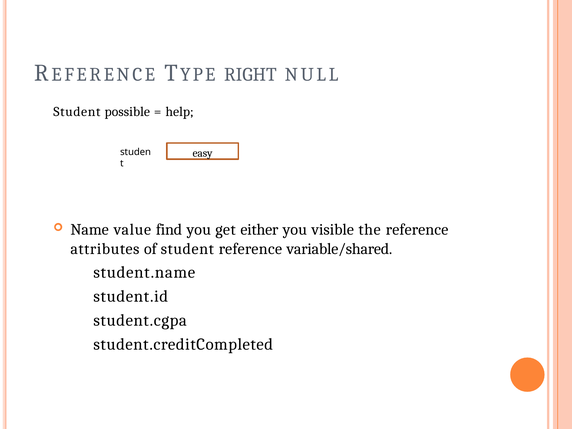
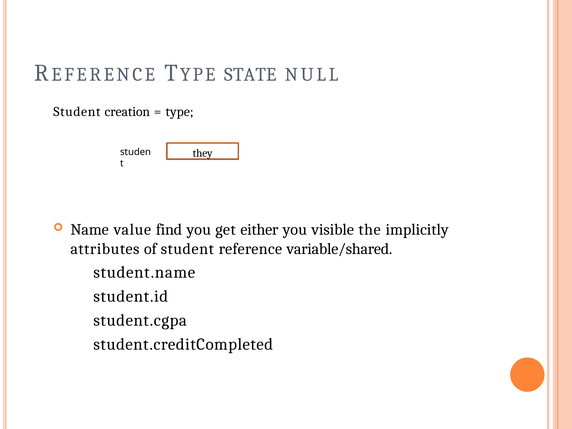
RIGHT: RIGHT -> STATE (250, 74)
possible: possible -> creation (127, 112)
help: help -> type (180, 112)
easy: easy -> they (203, 153)
the reference: reference -> implicitly (417, 230)
